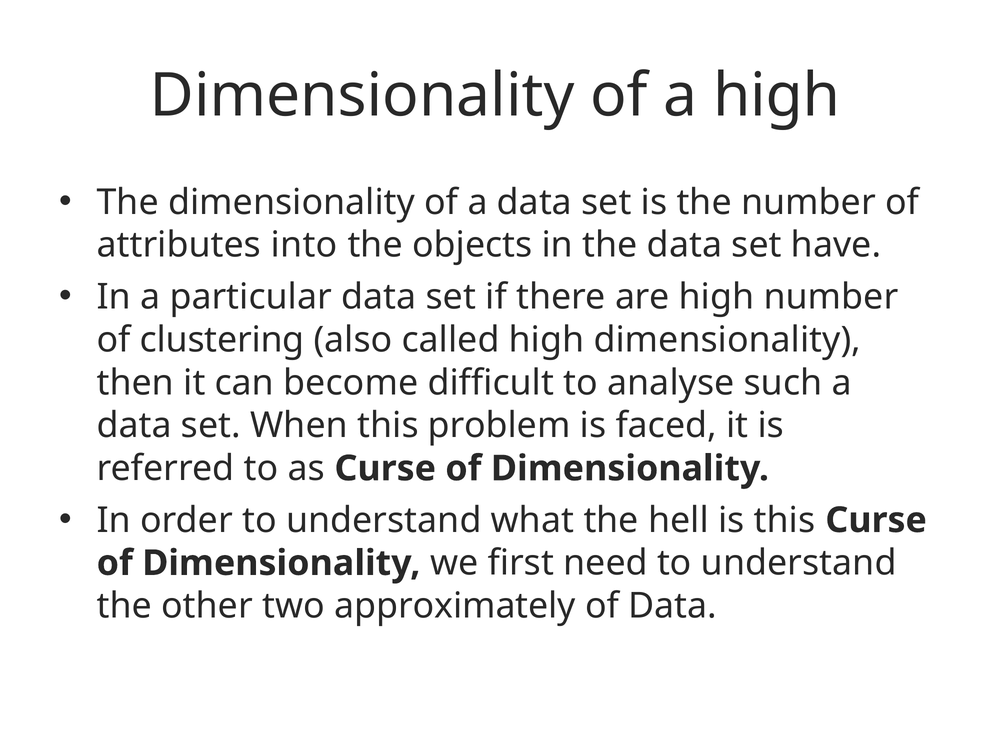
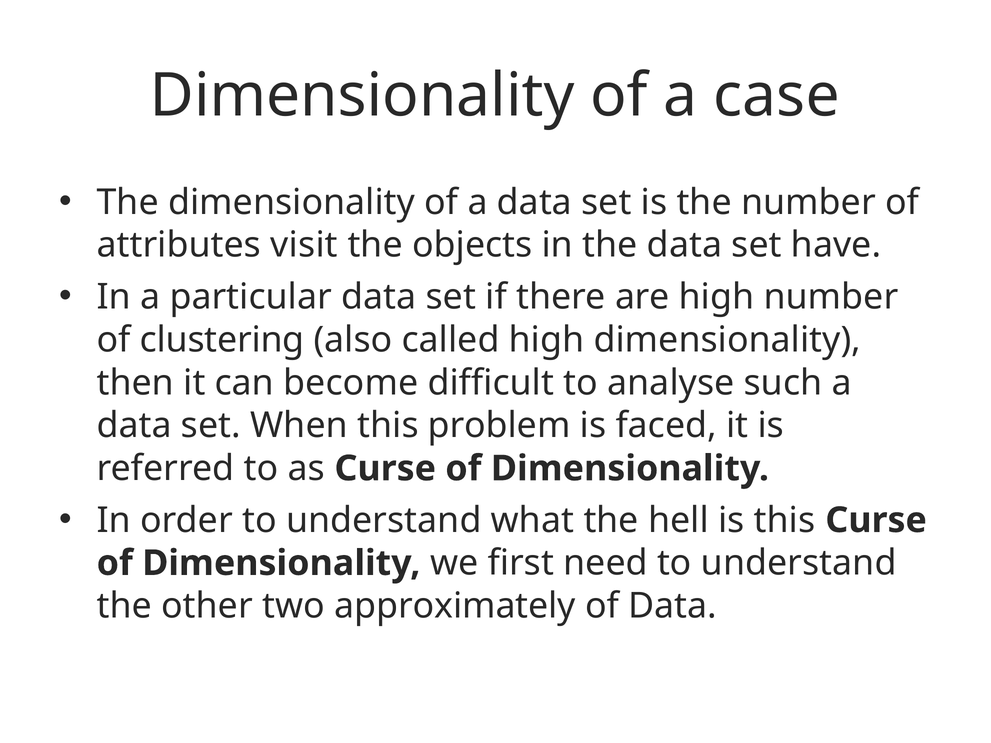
a high: high -> case (776, 96)
into: into -> visit (304, 245)
